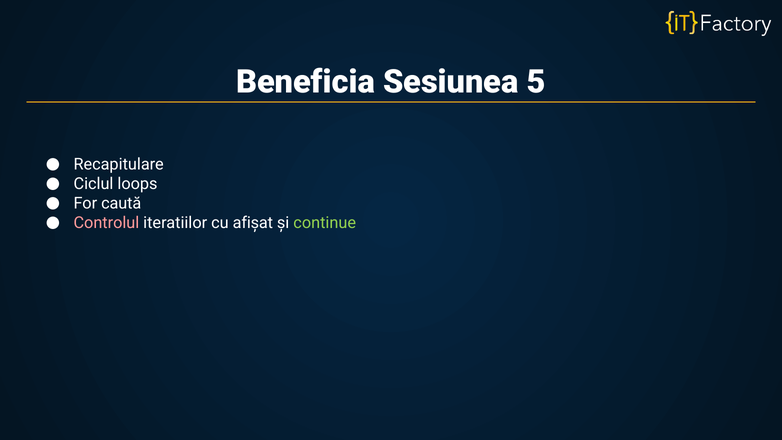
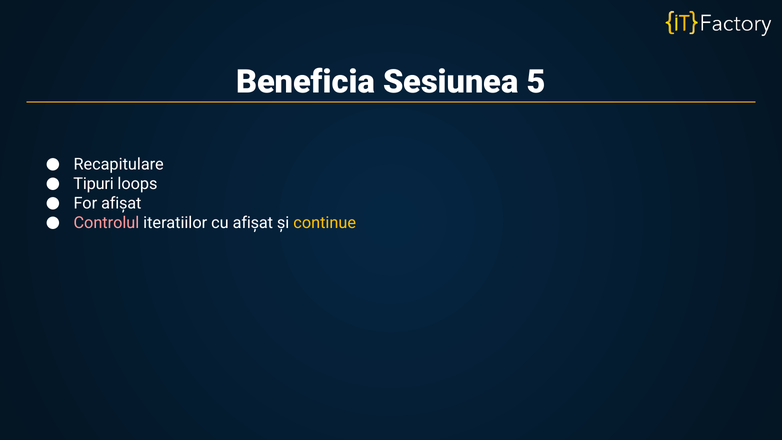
Ciclul: Ciclul -> Tipuri (94, 184)
For caută: caută -> afișat (121, 203)
continue colour: light green -> yellow (325, 223)
